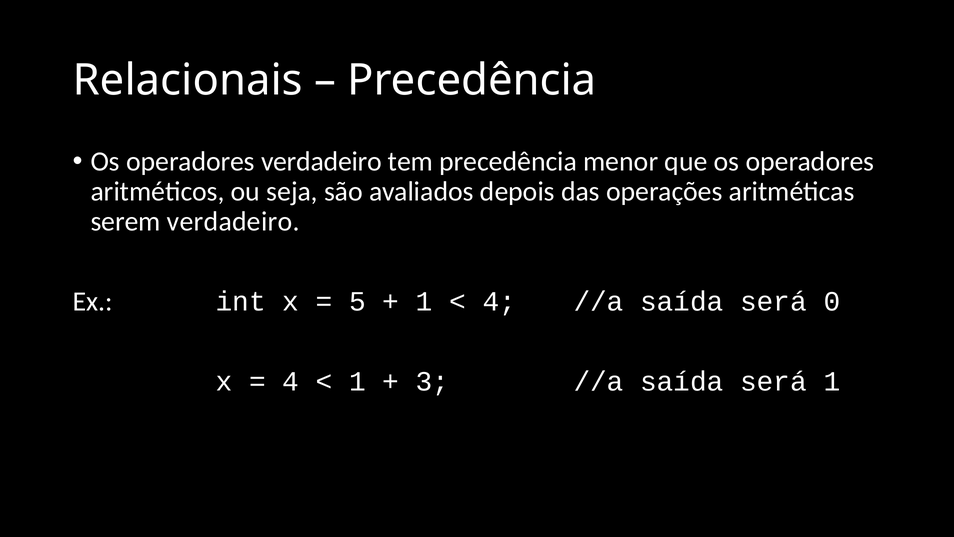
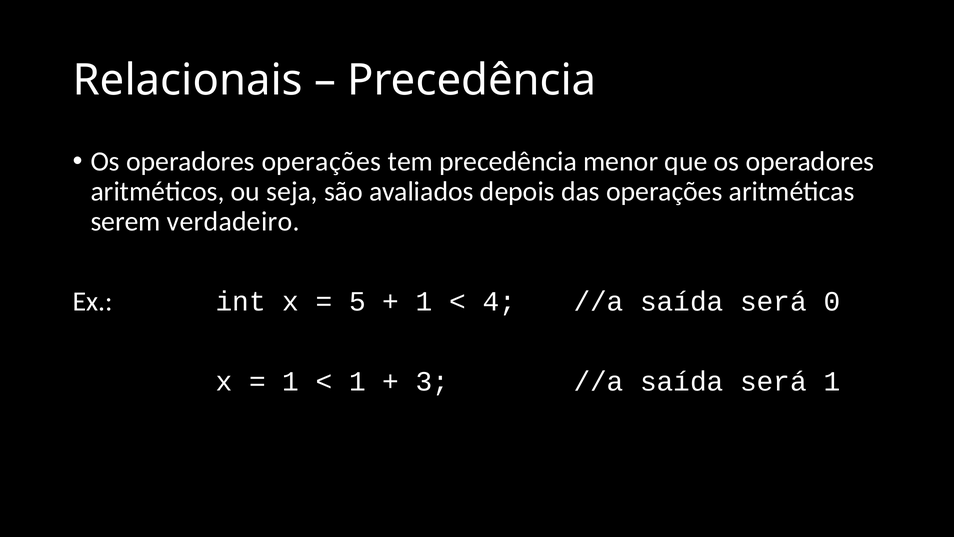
operadores verdadeiro: verdadeiro -> operações (321, 161)
4: 4 -> 1 (291, 381)
